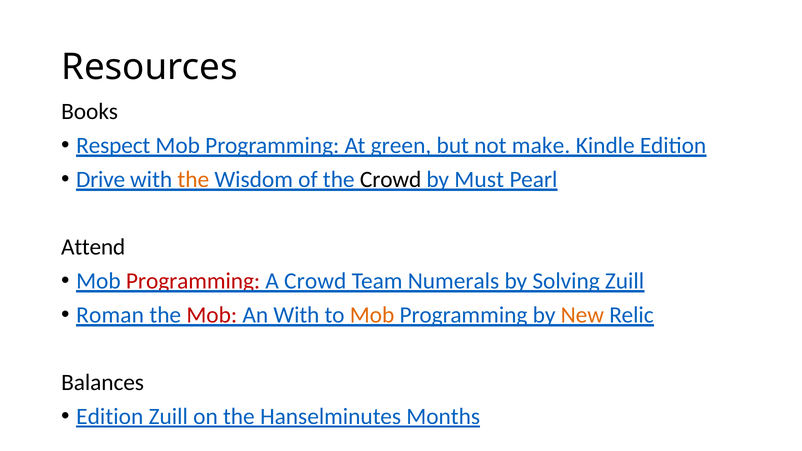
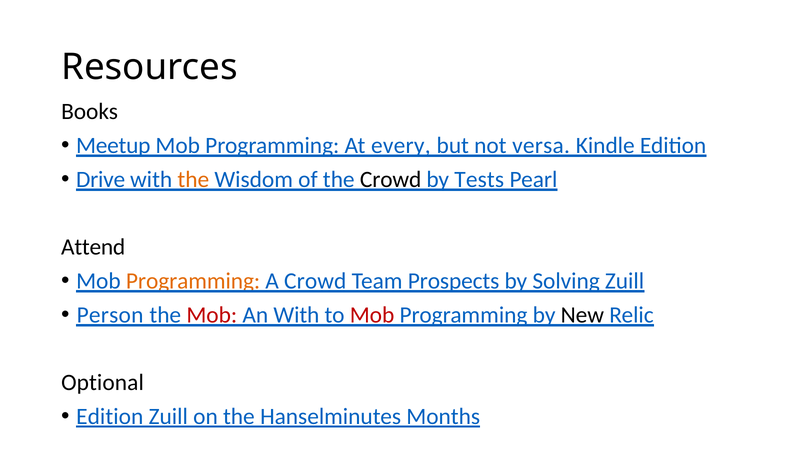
Respect: Respect -> Meetup (113, 146)
green: green -> every (401, 146)
make: make -> versa (541, 146)
Must: Must -> Tests (479, 180)
Programming colour: red -> orange (193, 281)
Numerals: Numerals -> Prospects (454, 281)
Roman: Roman -> Person (110, 315)
Mob colour: orange -> red (372, 315)
New colour: orange -> black (582, 315)
Balances: Balances -> Optional (103, 383)
